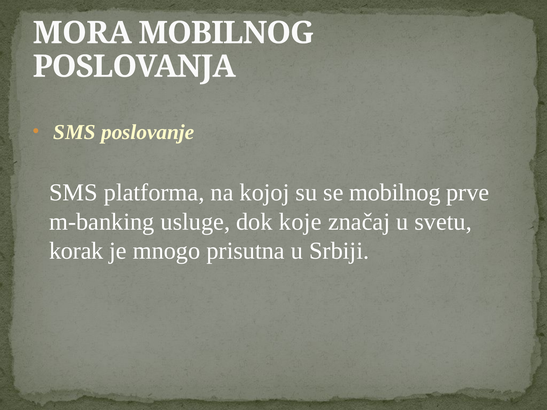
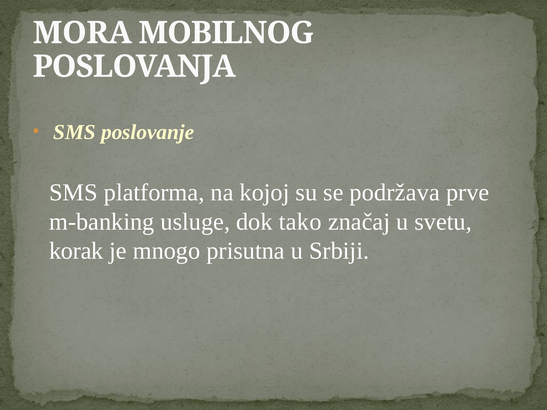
se mobilnog: mobilnog -> podržava (395, 193)
koje: koje -> tako (300, 222)
